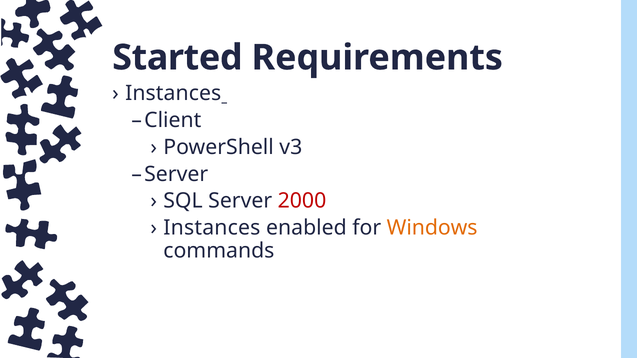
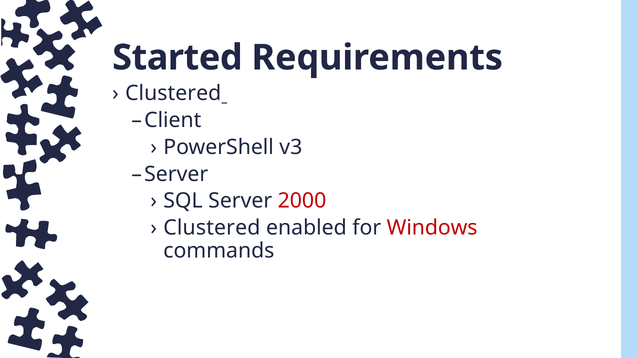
Instances: Instances -> Clustered (173, 93)
Instances: Instances -> Clustered (212, 228)
Windows colour: orange -> red (432, 228)
